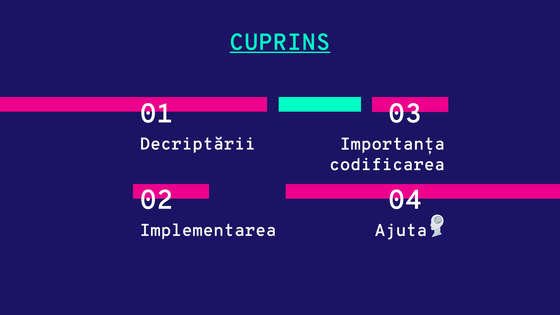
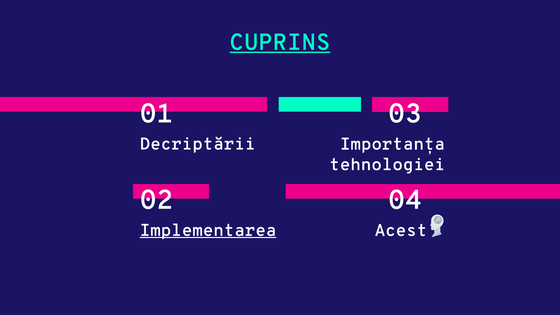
codificarea: codificarea -> tehnologiei (387, 164)
Implementarea underline: none -> present (208, 230)
Ajuta: Ajuta -> Acest (401, 230)
